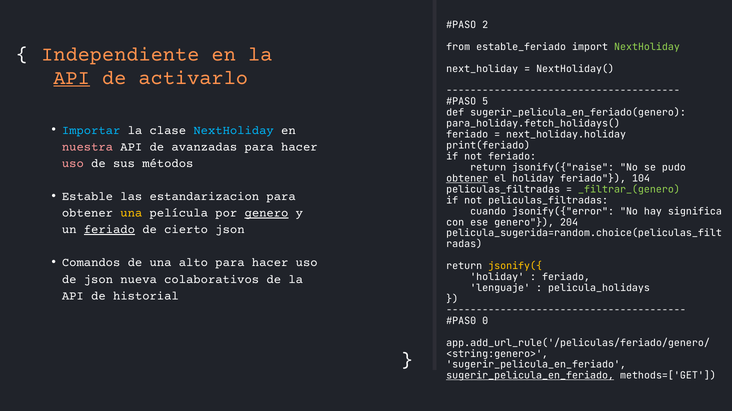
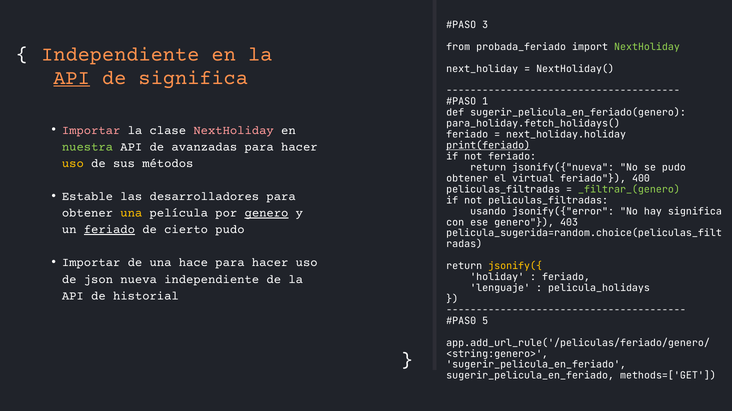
2: 2 -> 3 (485, 25)
estable_feriado: estable_feriado -> probada_feriado (521, 47)
de activarlo: activarlo -> significa (193, 77)
5: 5 -> 1 (485, 102)
Importar colour: light blue -> pink (91, 130)
NextHoliday colour: light blue -> pink (234, 130)
print(feriado underline: none -> present (488, 146)
nuestra colour: pink -> light green (87, 147)
uso colour: pink -> yellow (73, 163)
jsonify({"raise: jsonify({"raise -> jsonify({"nueva (563, 168)
obtener underline: present -> none (467, 179)
el holiday: holiday -> virtual (533, 179)
104: 104 -> 400 (641, 179)
estandarizacion: estandarizacion -> desarrolladores (204, 197)
cuando: cuando -> usando (488, 212)
204: 204 -> 403 (569, 223)
cierto json: json -> pudo (230, 230)
Comandos: Comandos -> Importar (91, 263)
alto: alto -> hace (193, 263)
nueva colaborativos: colaborativos -> independiente (212, 279)
0: 0 -> 5 (485, 321)
sugerir_pelicula_en_feriado underline: present -> none (530, 376)
